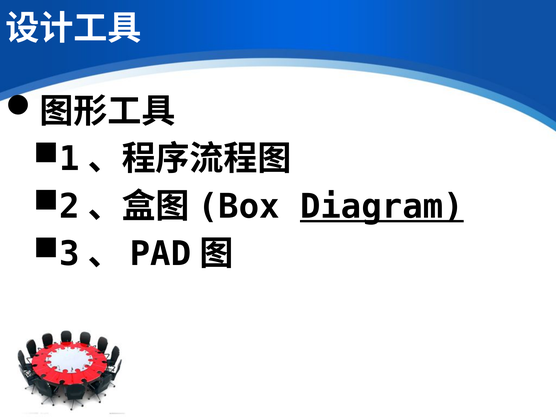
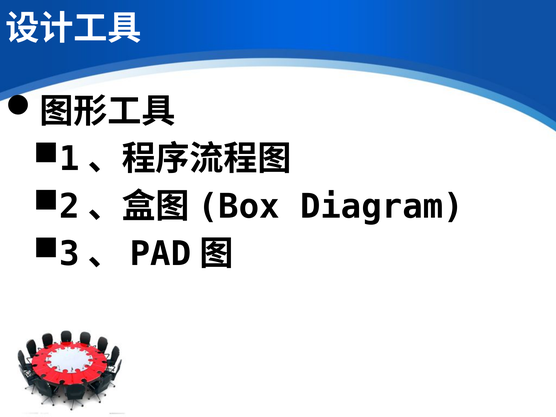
Diagram underline: present -> none (382, 207)
